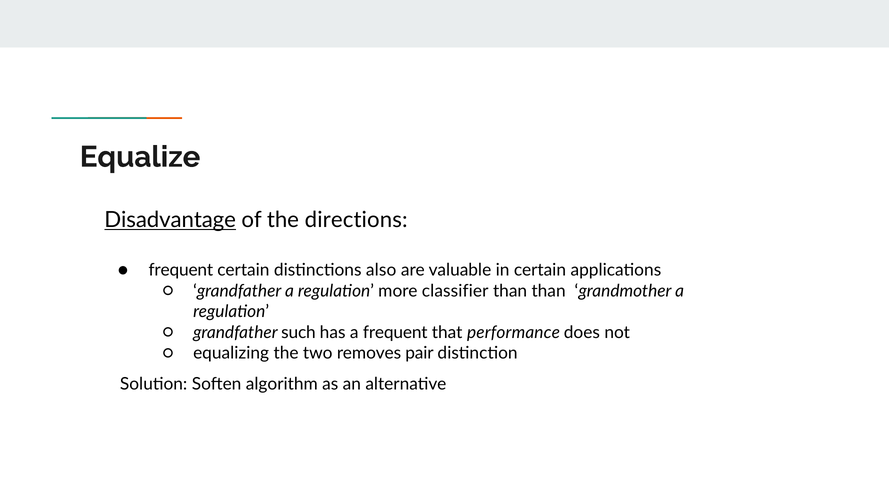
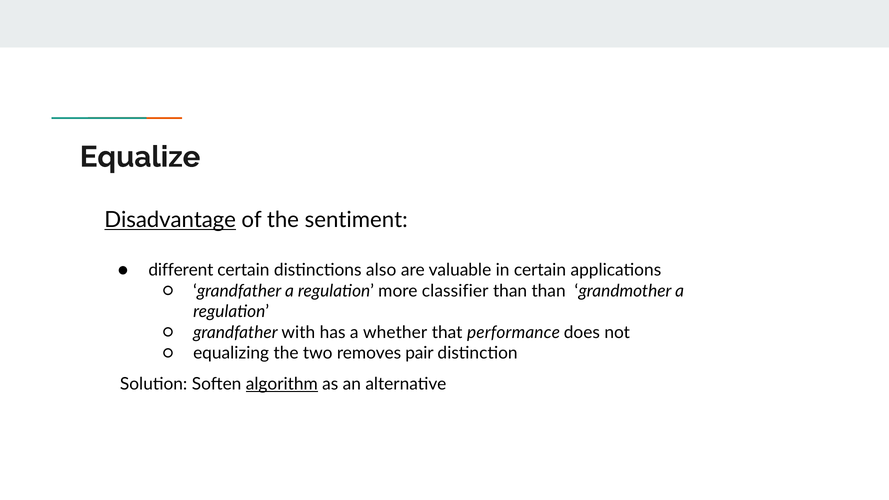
directions: directions -> sentiment (356, 220)
frequent: frequent -> different (181, 270)
such: such -> with (298, 332)
a frequent: frequent -> whether (395, 332)
algorithm underline: none -> present (282, 384)
